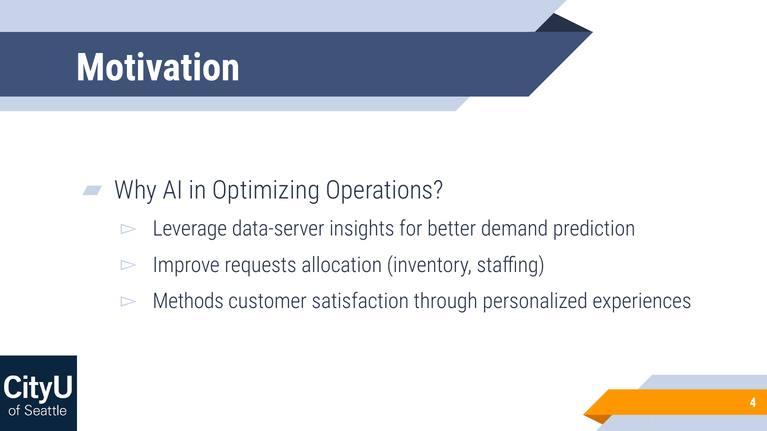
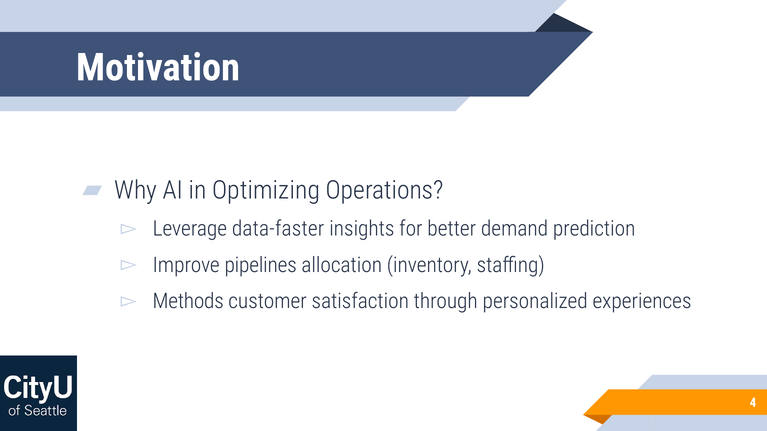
data-server: data-server -> data-faster (278, 229)
requests: requests -> pipelines (261, 265)
